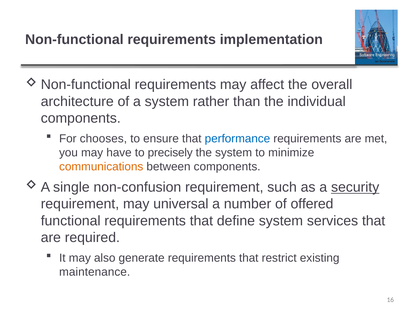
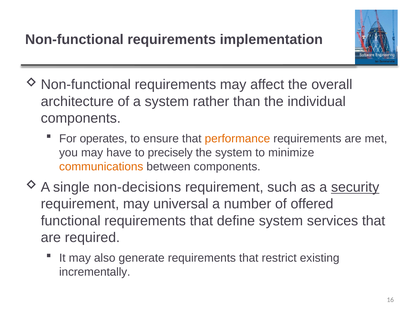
chooses: chooses -> operates (103, 139)
performance colour: blue -> orange (237, 139)
non-confusion: non-confusion -> non-decisions (137, 187)
maintenance: maintenance -> incrementally (95, 272)
